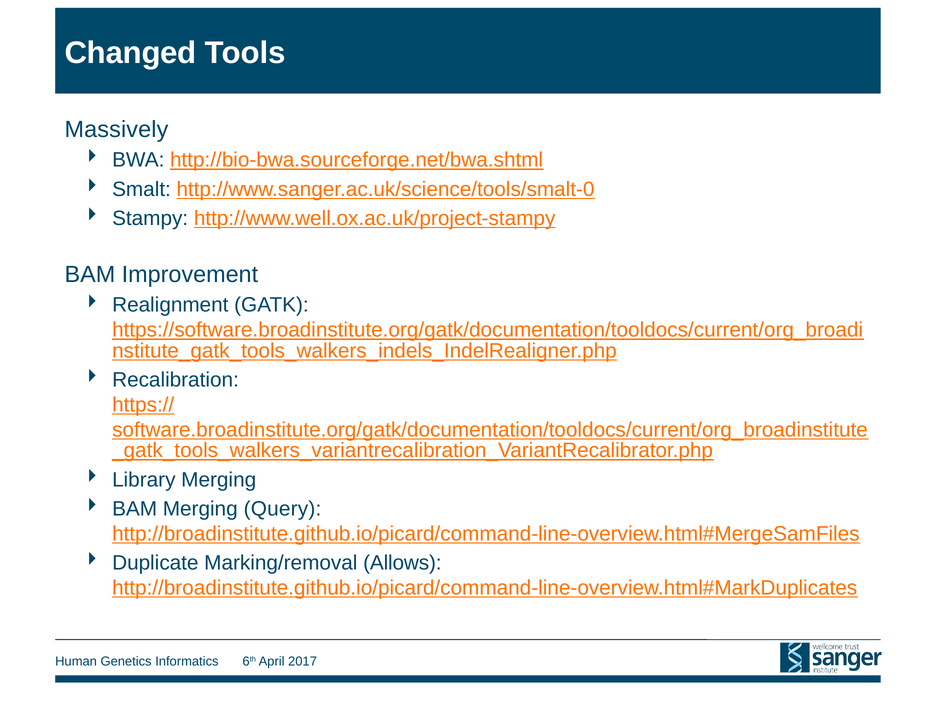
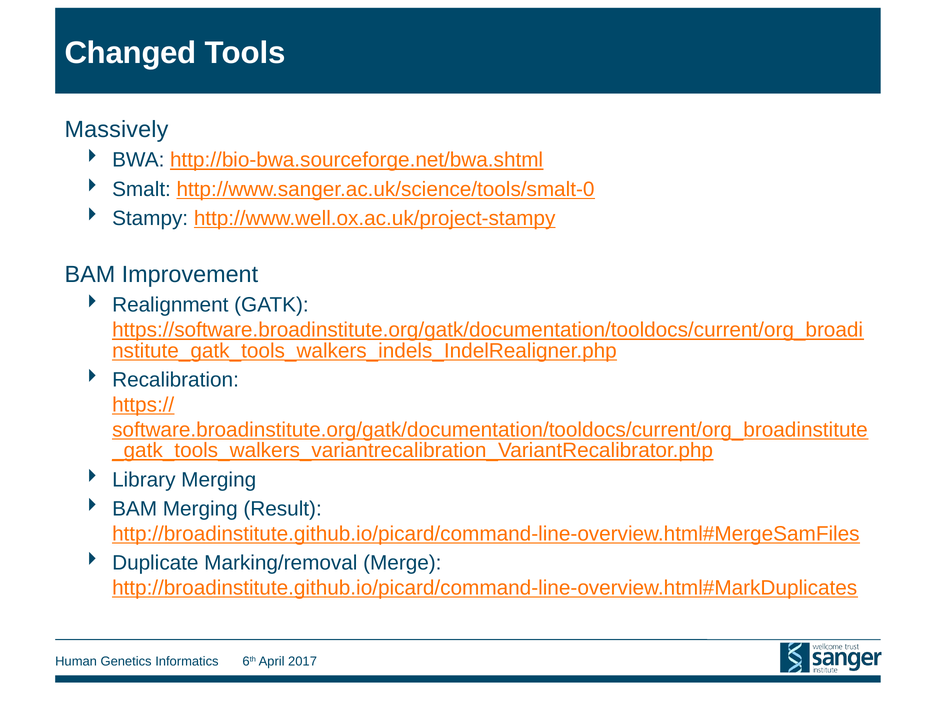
Query: Query -> Result (283, 509)
Allows: Allows -> Merge (402, 563)
